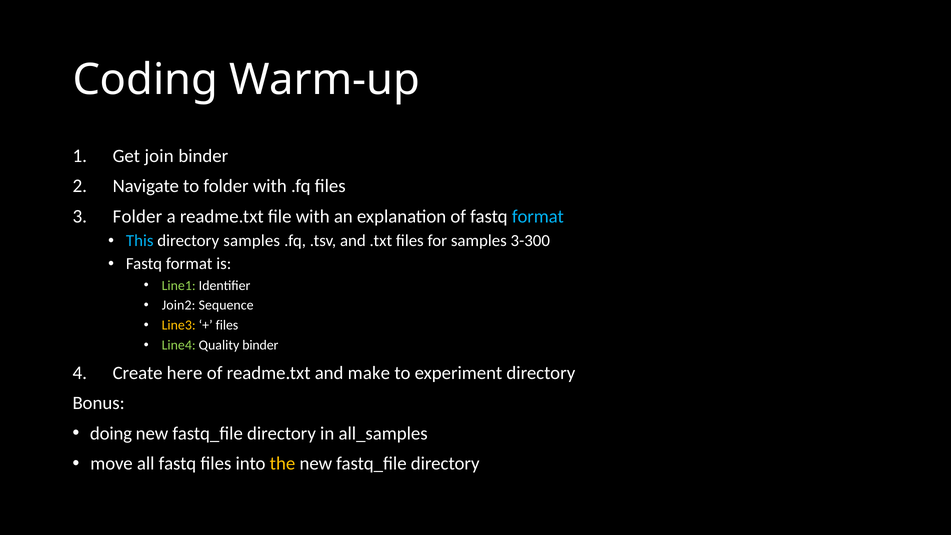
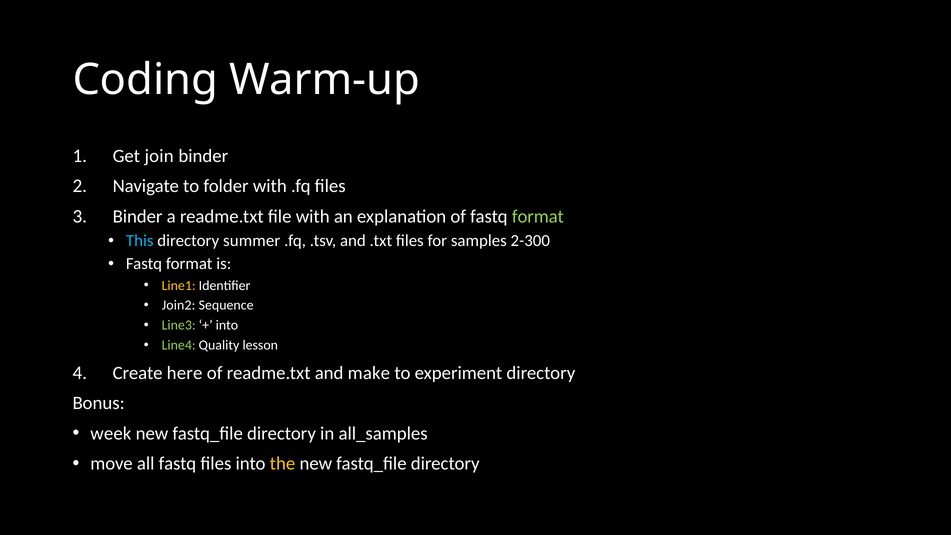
Folder: Folder -> Binder (138, 216)
format colour: light blue -> light green (538, 216)
directory samples: samples -> summer (252, 241)
3-300: 3-300 -> 2-300 (530, 241)
Line1 colour: light green -> yellow (179, 285)
Line3 colour: yellow -> light green (179, 325)
files: files -> into (227, 325)
Quality binder: binder -> lesson (260, 345)
doing: doing -> week (111, 433)
